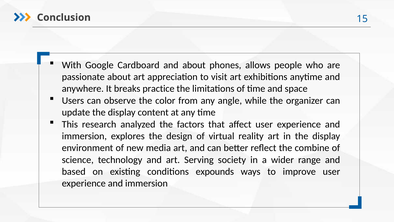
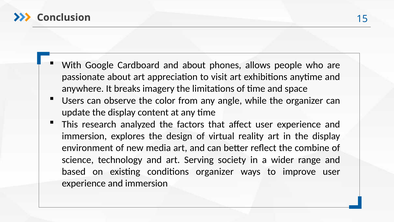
practice: practice -> imagery (159, 89)
conditions expounds: expounds -> organizer (215, 171)
